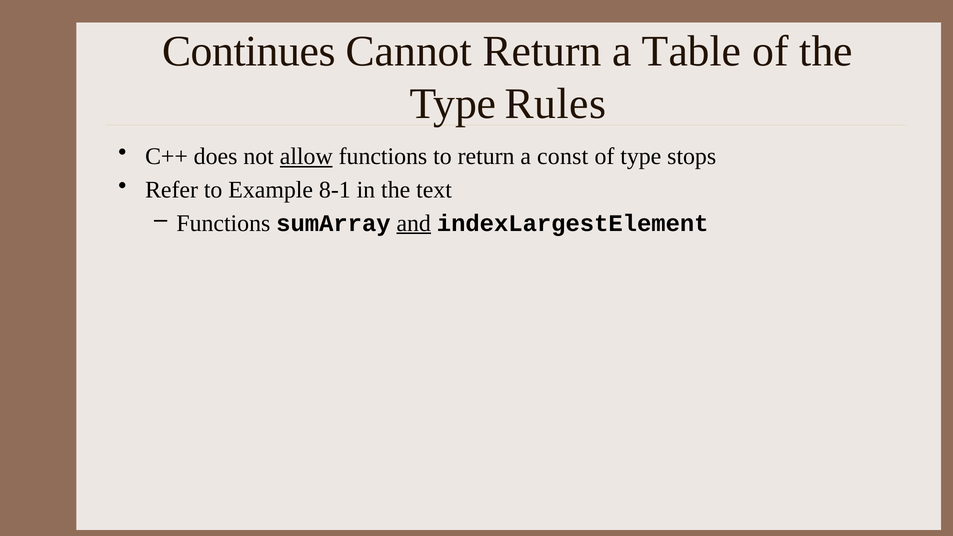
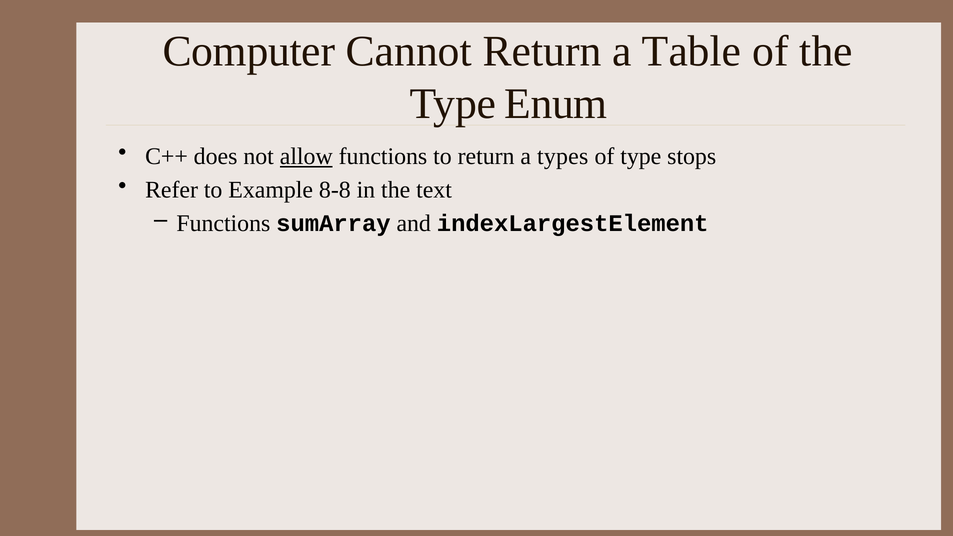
Continues: Continues -> Computer (249, 51)
Rules: Rules -> Enum (556, 104)
const: const -> types (563, 157)
8-1: 8-1 -> 8-8 (335, 190)
and underline: present -> none (414, 223)
